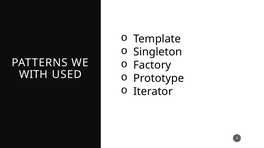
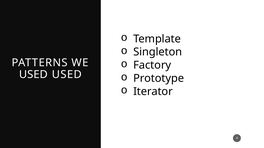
WITH: WITH -> USED (33, 75)
